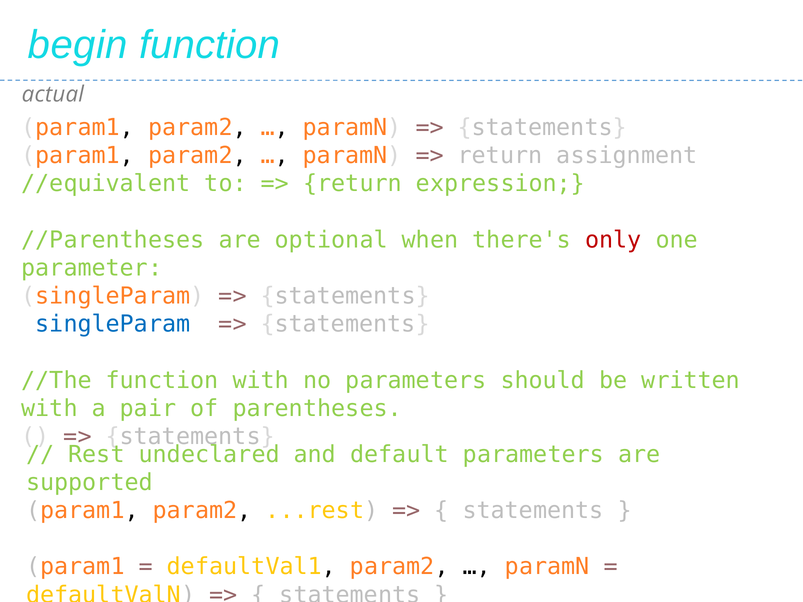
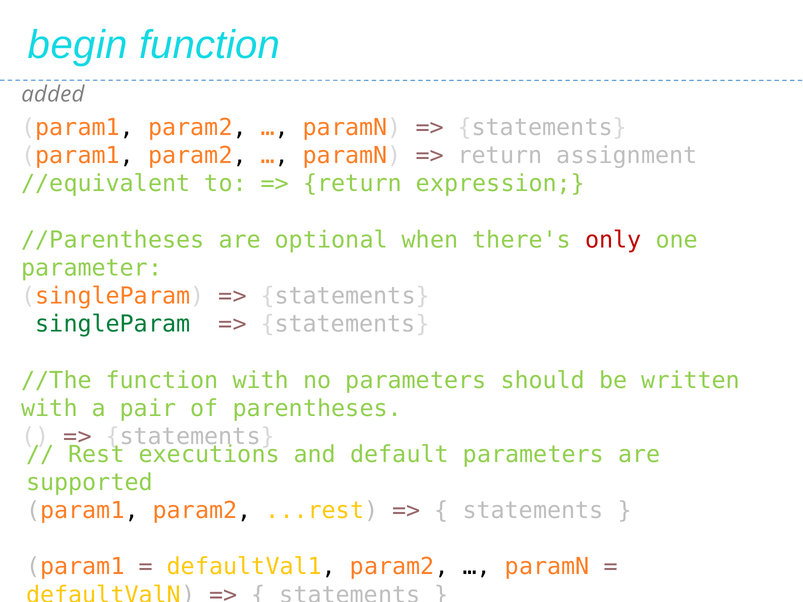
actual: actual -> added (53, 95)
singleParam colour: blue -> green (113, 324)
undeclared: undeclared -> executions (209, 455)
